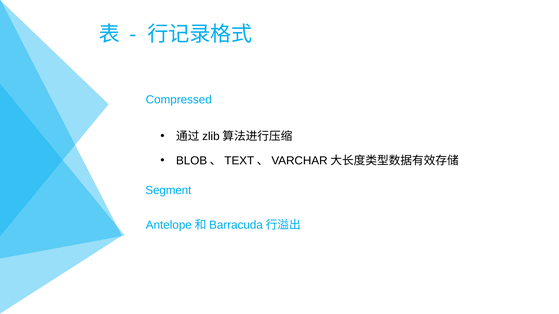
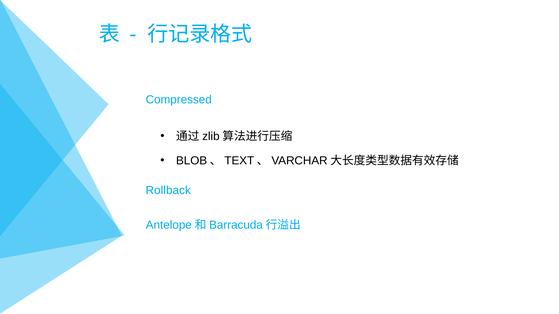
Segment: Segment -> Rollback (168, 190)
